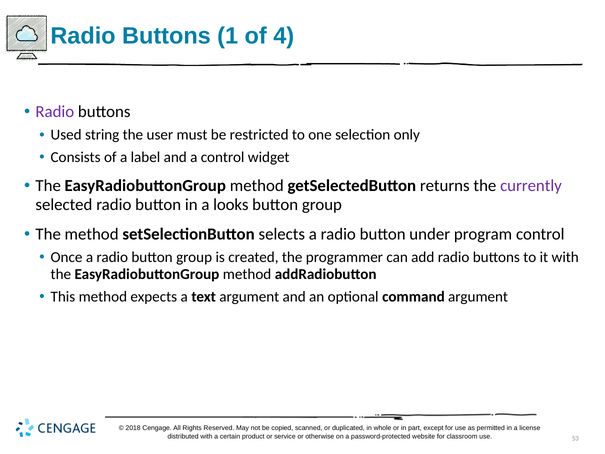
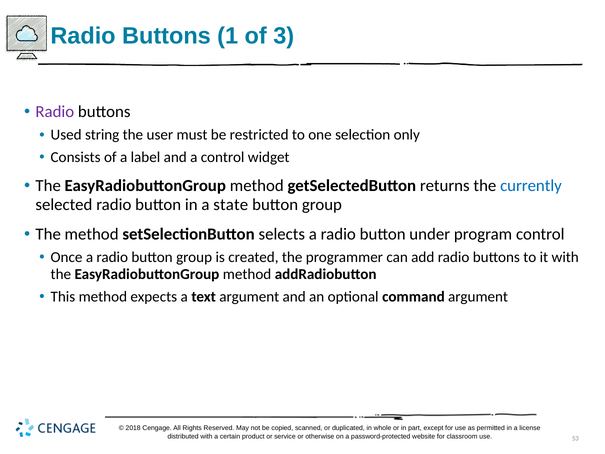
4: 4 -> 3 (284, 36)
currently colour: purple -> blue (531, 185)
looks: looks -> state (231, 205)
